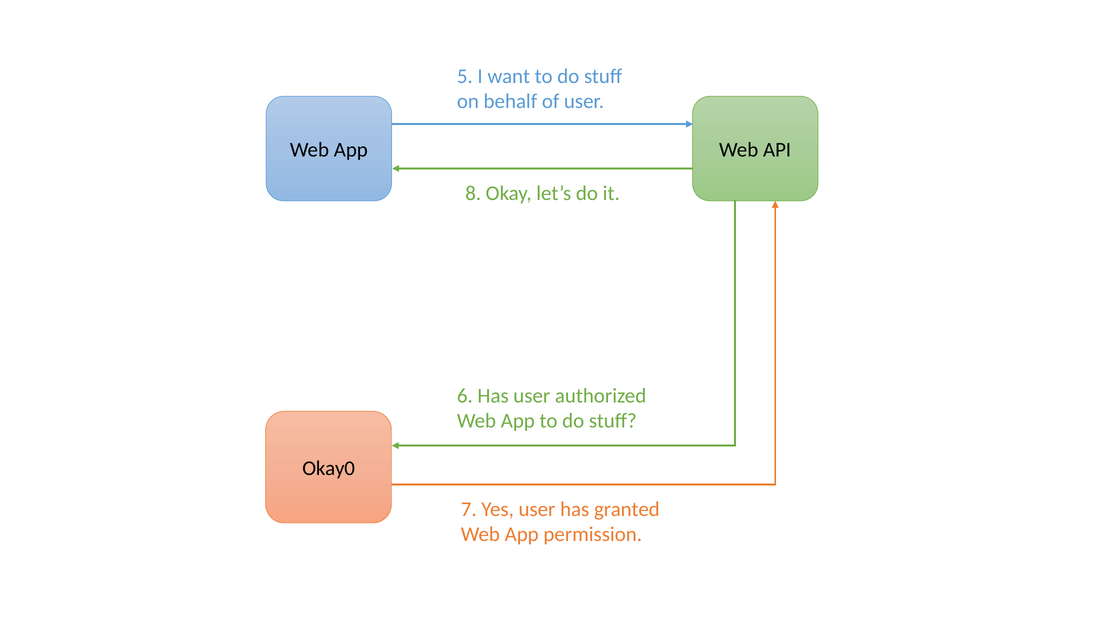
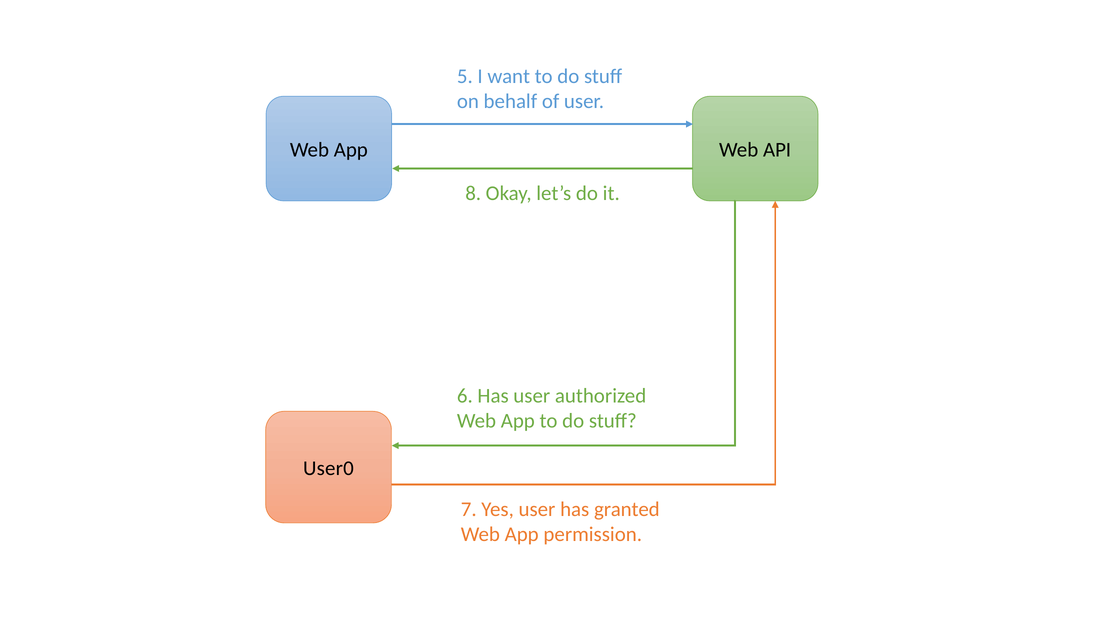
Okay0: Okay0 -> User0 (328, 468)
